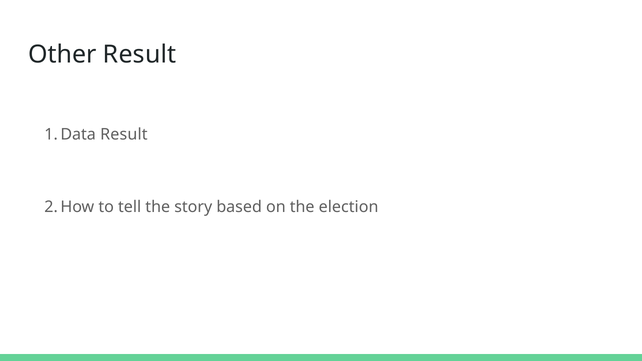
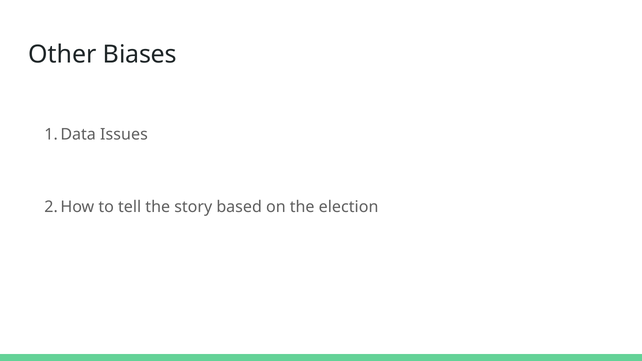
Other Result: Result -> Biases (140, 54)
Result: Result -> Issues (124, 134)
